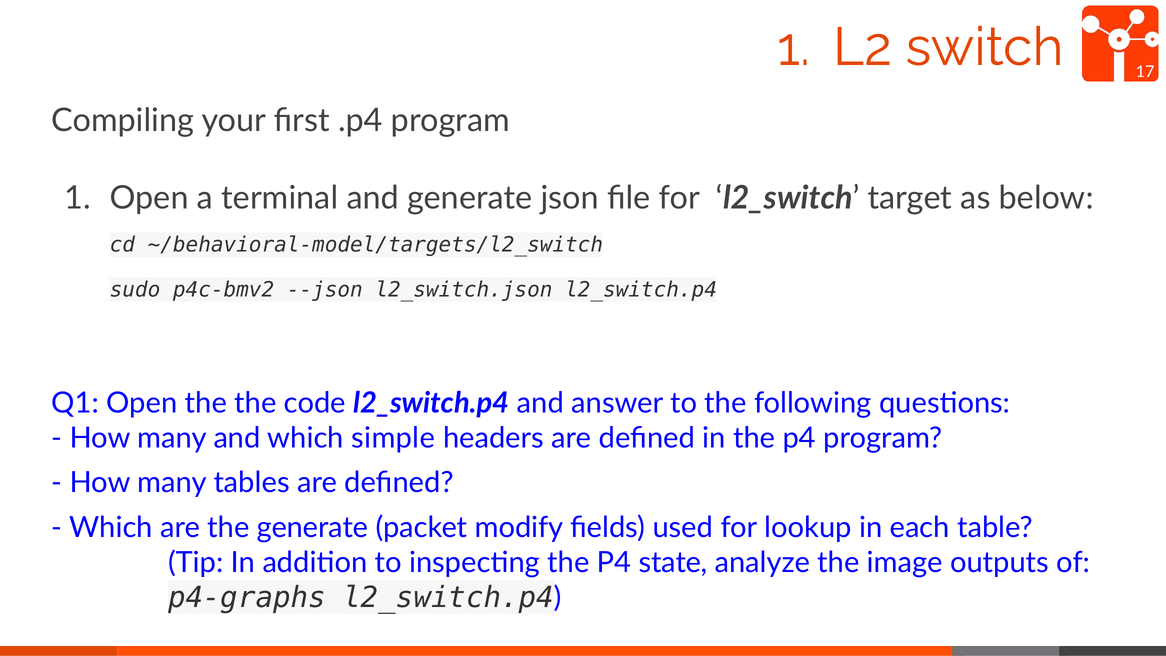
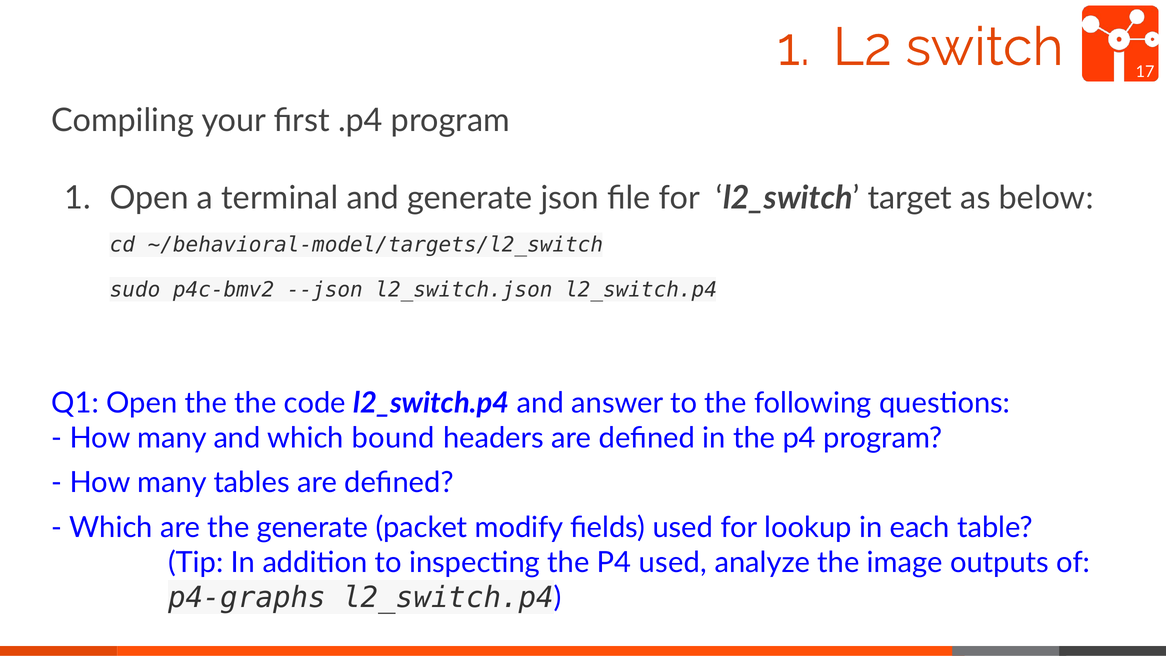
simple: simple -> bound (393, 438)
P4 state: state -> used (673, 562)
